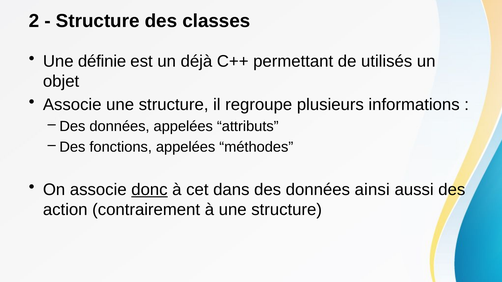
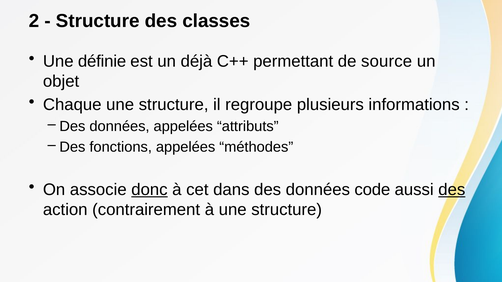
utilisés: utilisés -> source (387, 61)
Associe: Associe -> Chaque (72, 105)
ainsi: ainsi -> code (372, 190)
des underline: none -> present (452, 190)
